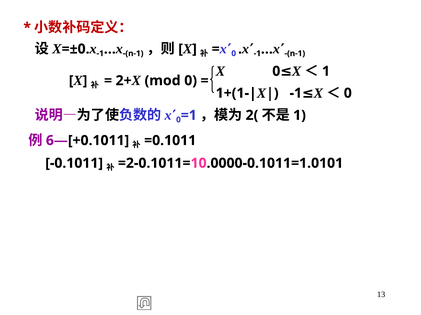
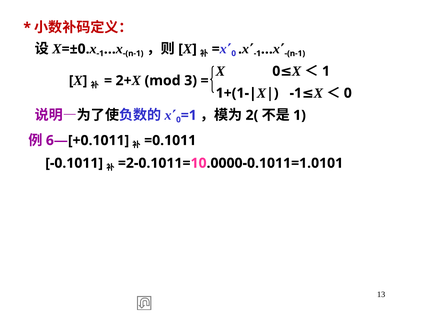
mod 0: 0 -> 3 (191, 81)
